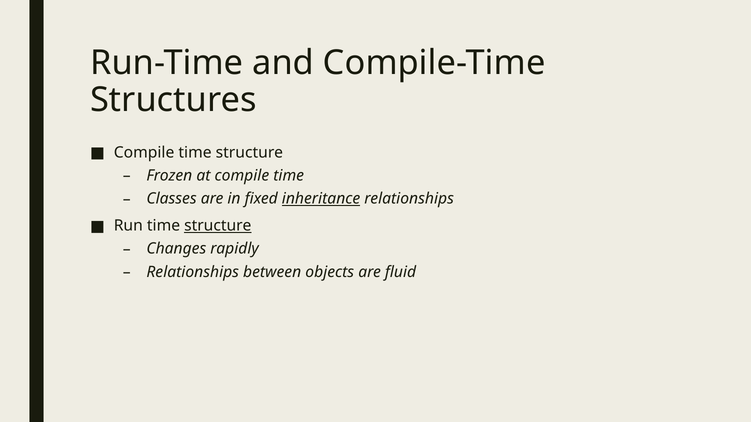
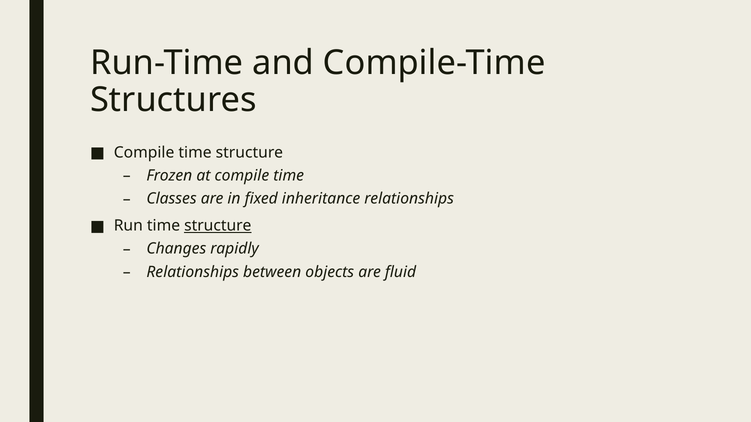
inheritance underline: present -> none (321, 199)
